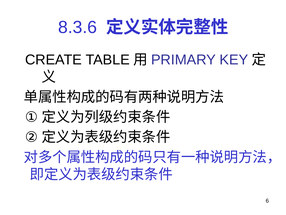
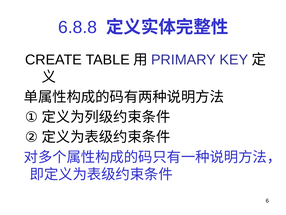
8.3.6: 8.3.6 -> 6.8.8 (78, 27)
